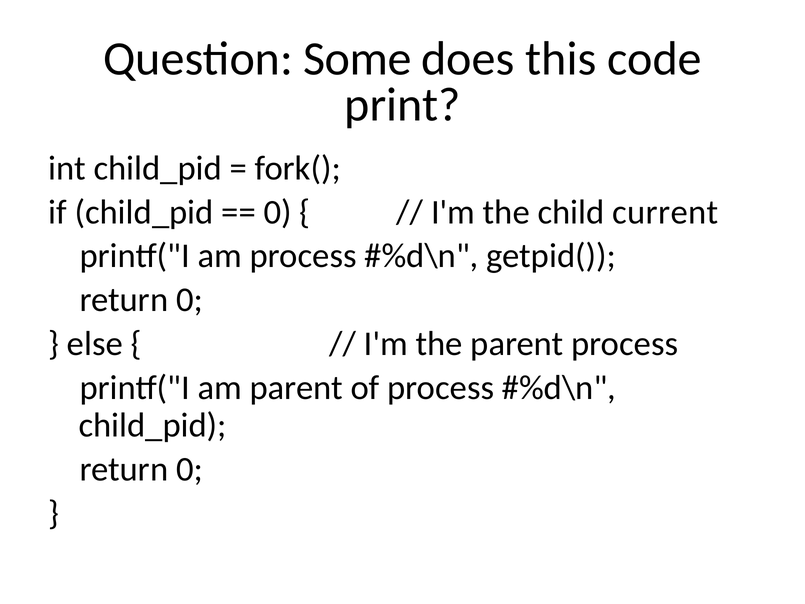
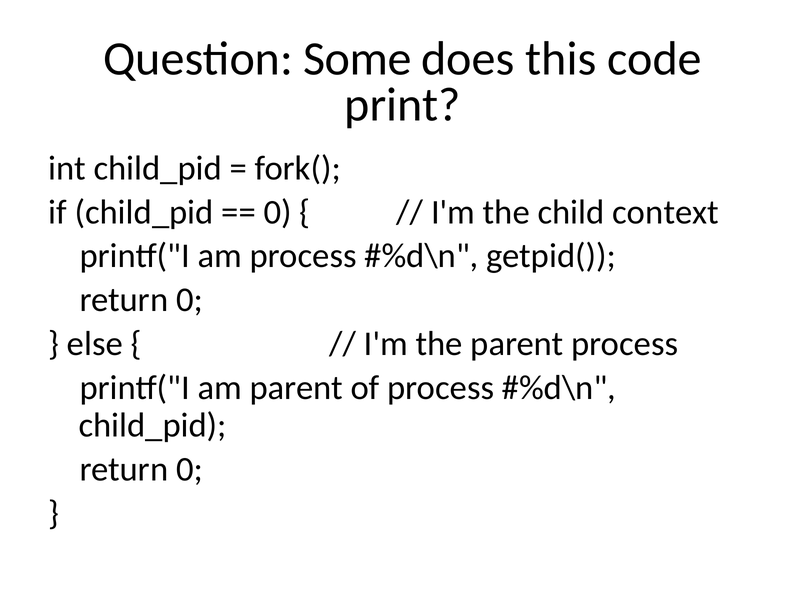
current: current -> context (666, 212)
